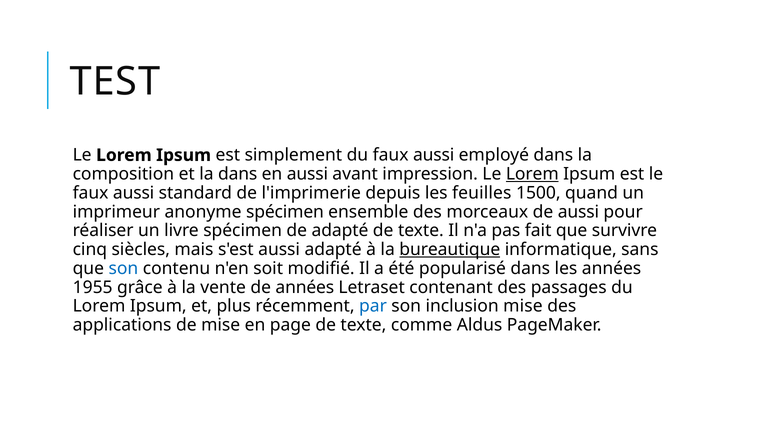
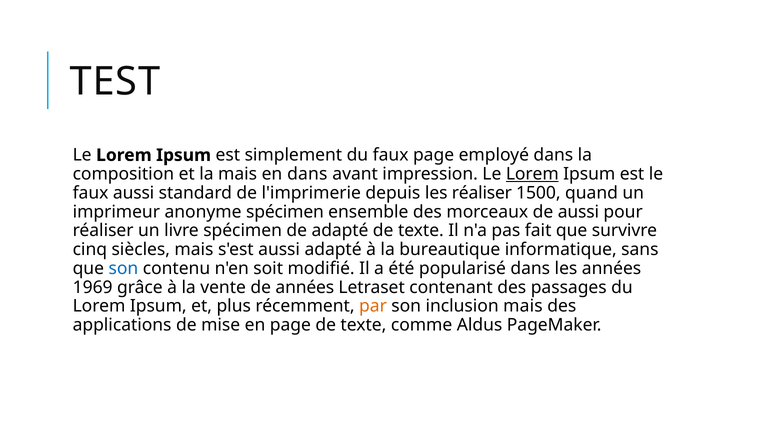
du faux aussi: aussi -> page (434, 155)
la dans: dans -> mais (238, 174)
en aussi: aussi -> dans (307, 174)
les feuilles: feuilles -> réaliser (482, 193)
bureautique underline: present -> none (450, 250)
1955: 1955 -> 1969 (93, 287)
par colour: blue -> orange (373, 306)
inclusion mise: mise -> mais (523, 306)
